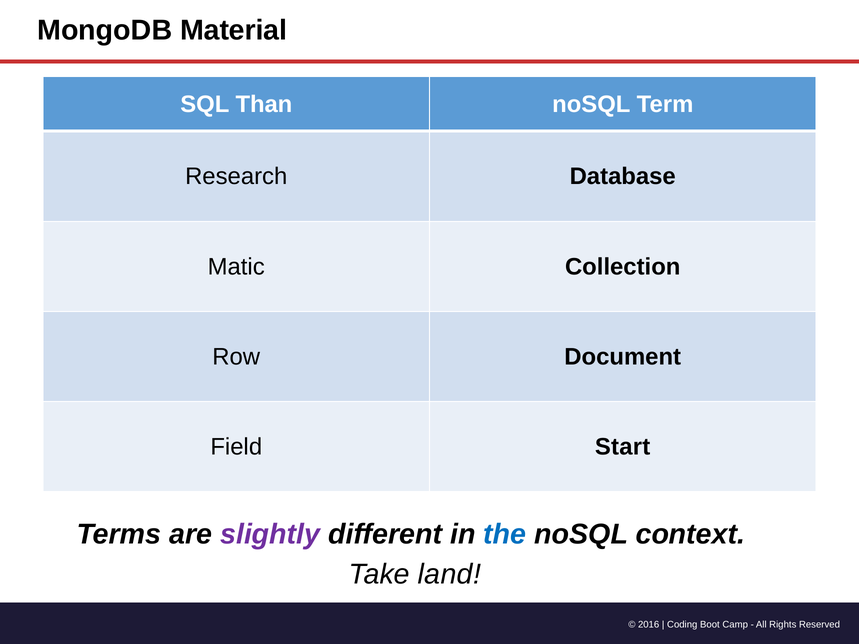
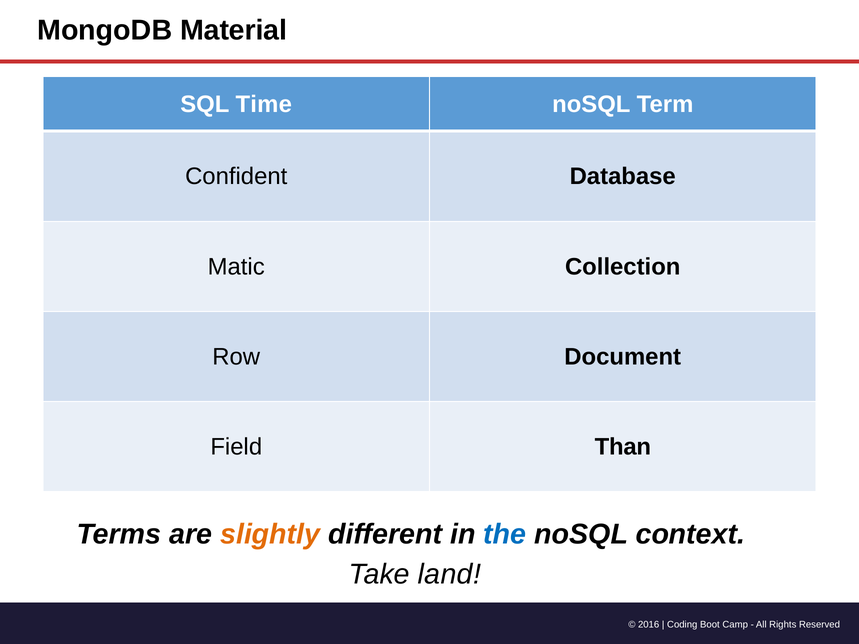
Than: Than -> Time (264, 104)
Research: Research -> Confident (236, 177)
Start: Start -> Than (623, 447)
slightly colour: purple -> orange (270, 535)
